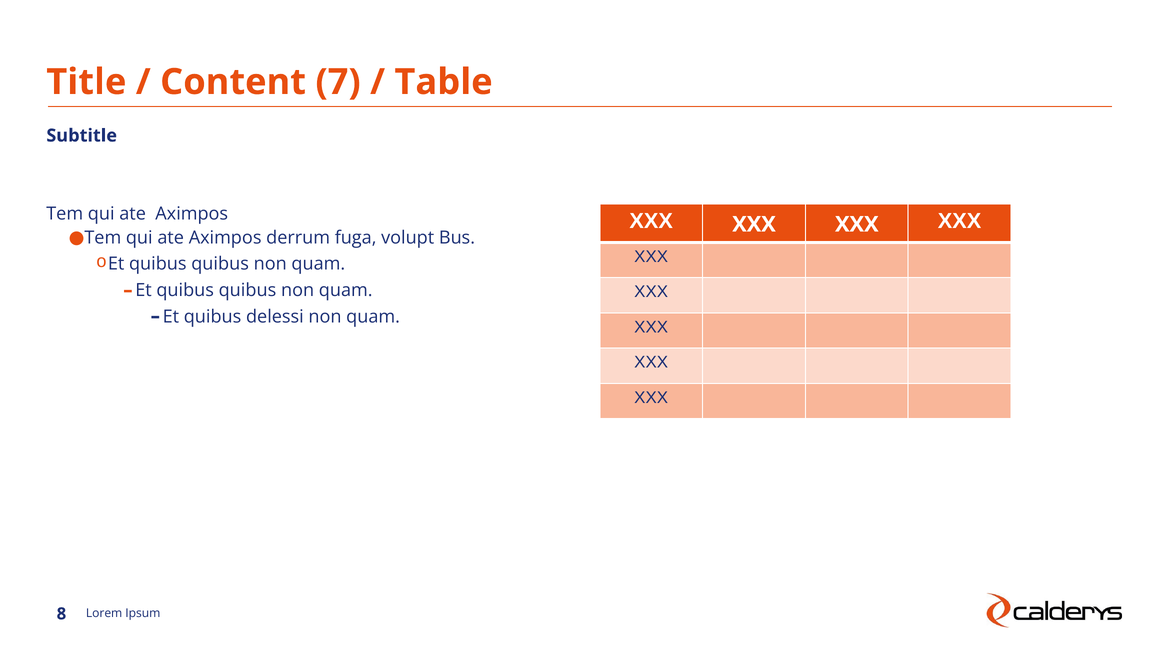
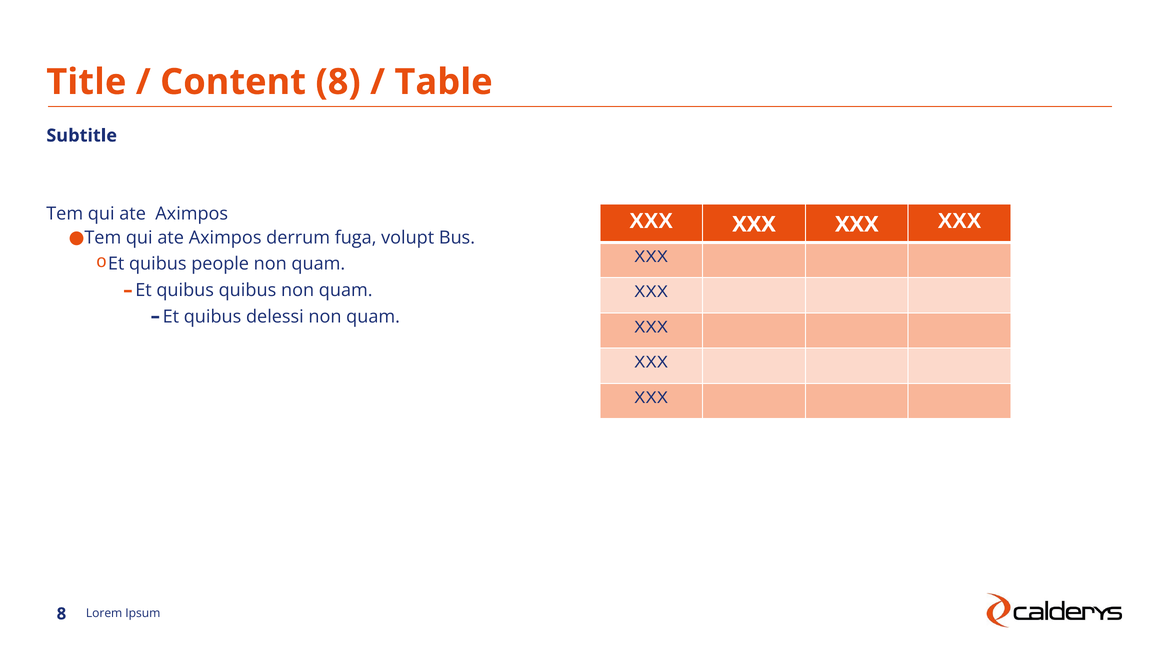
Content 7: 7 -> 8 (338, 82)
quibus: quibus -> people (220, 264)
